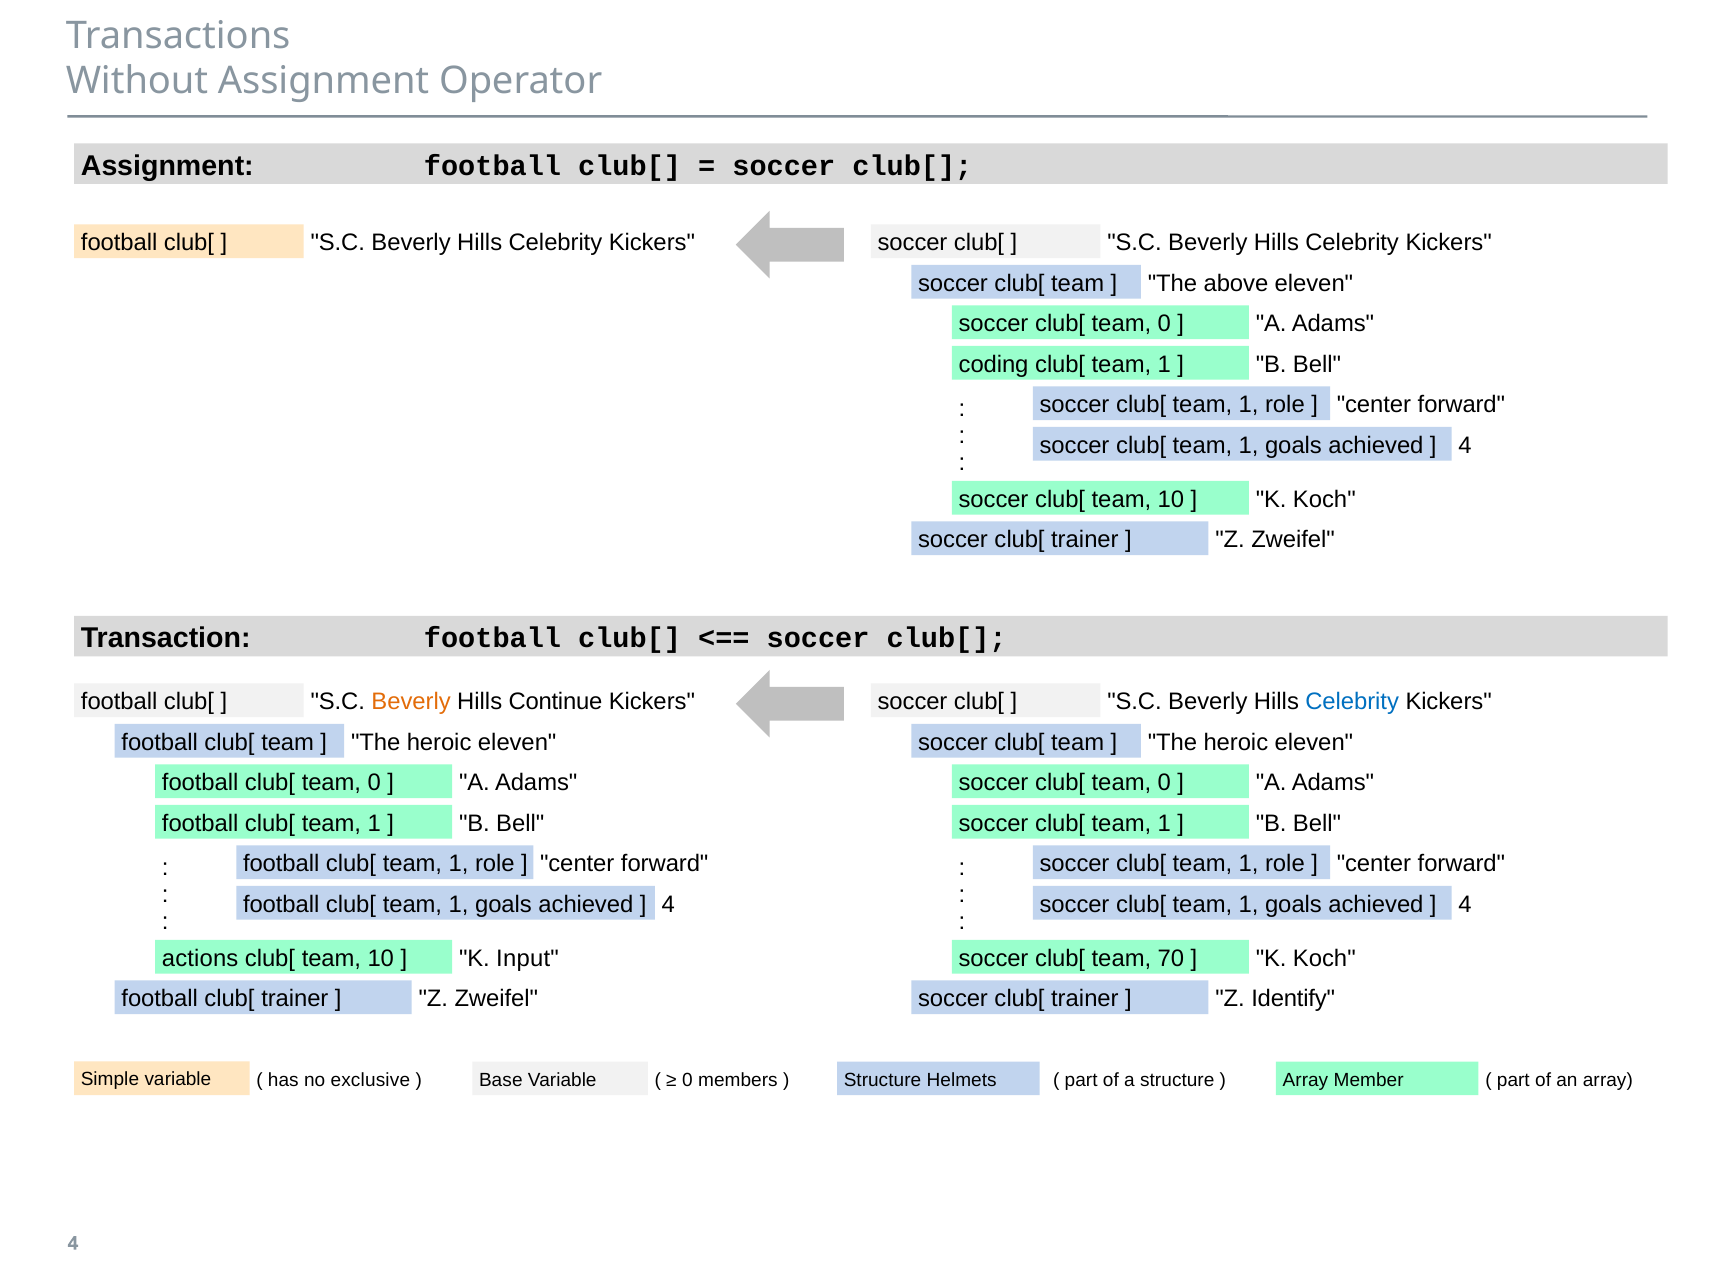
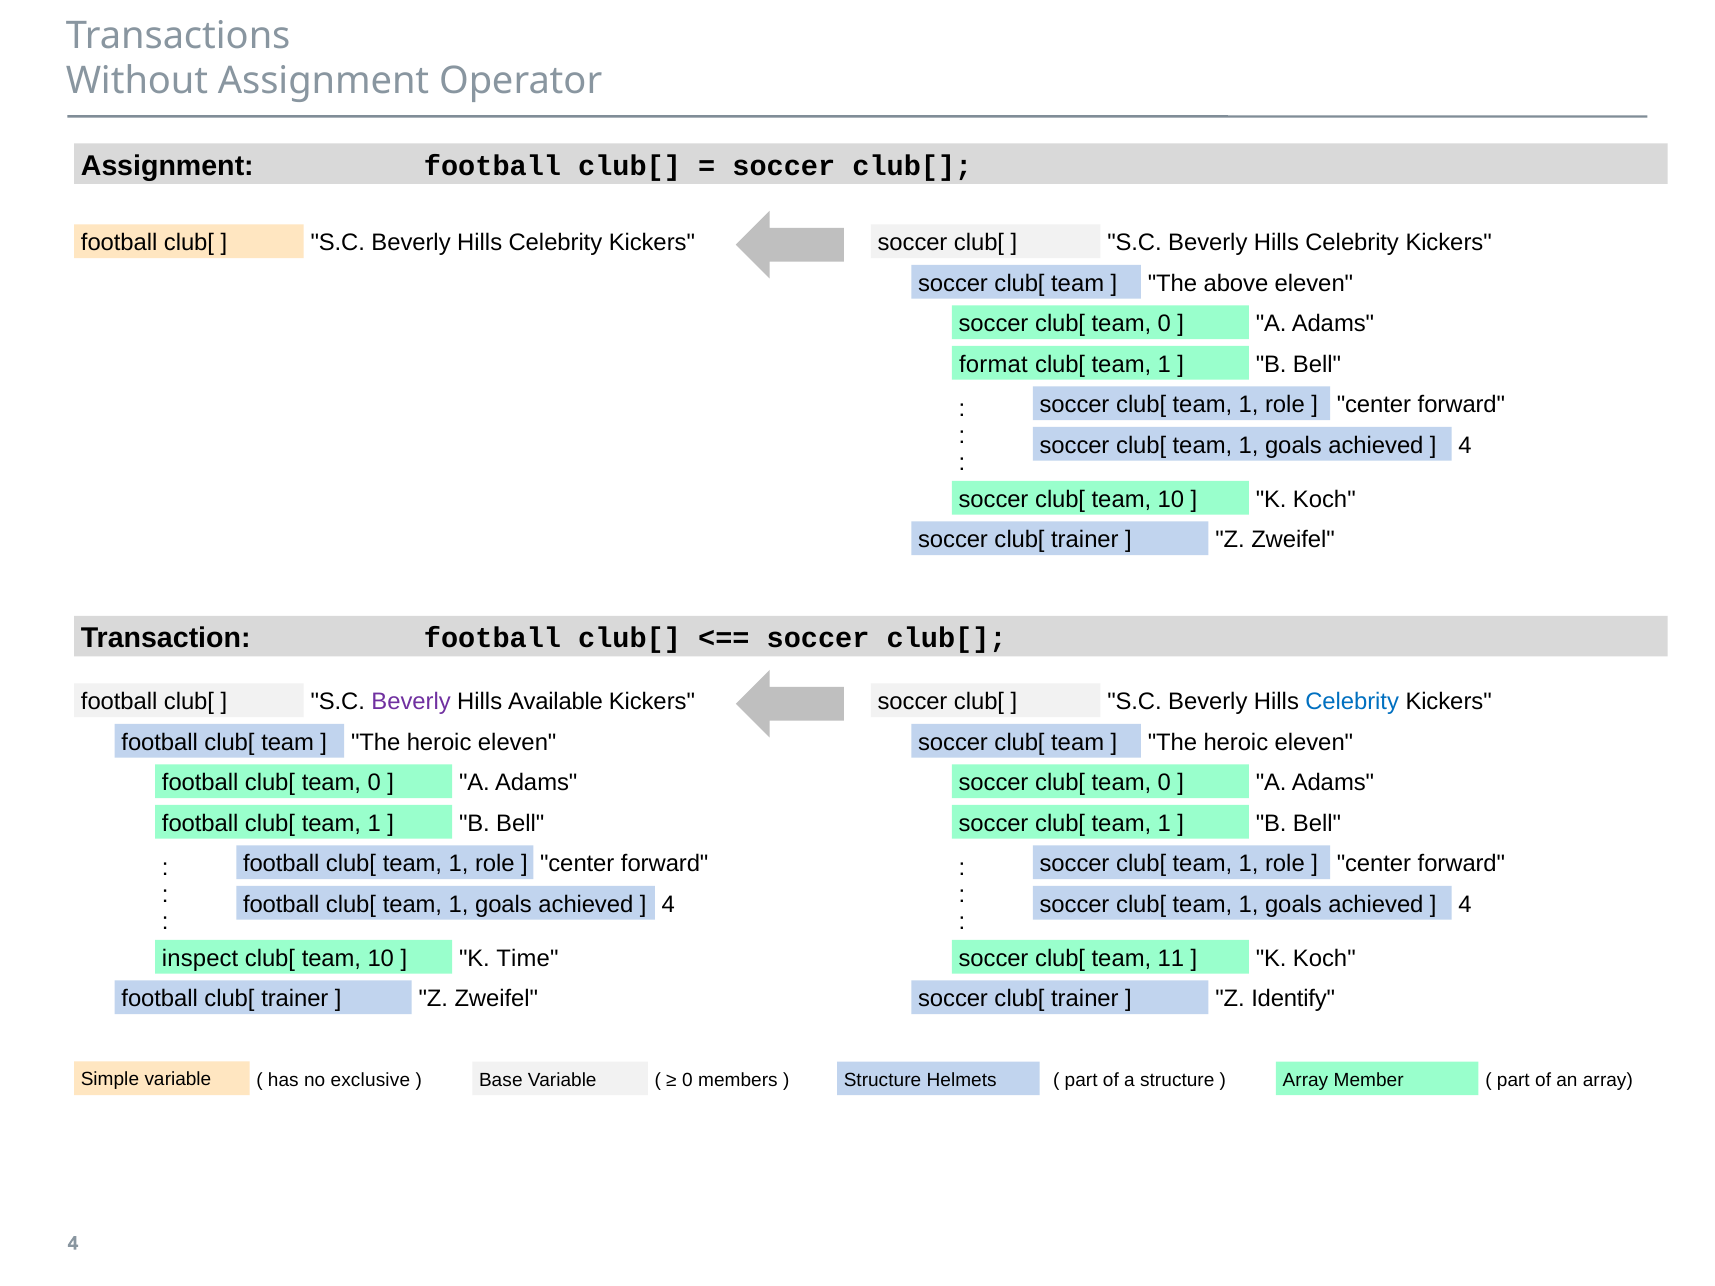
coding: coding -> format (993, 365)
Beverly colour: orange -> purple (411, 702)
Continue: Continue -> Available (555, 702)
actions: actions -> inspect (200, 959)
Input: Input -> Time (527, 959)
70: 70 -> 11 (1171, 959)
